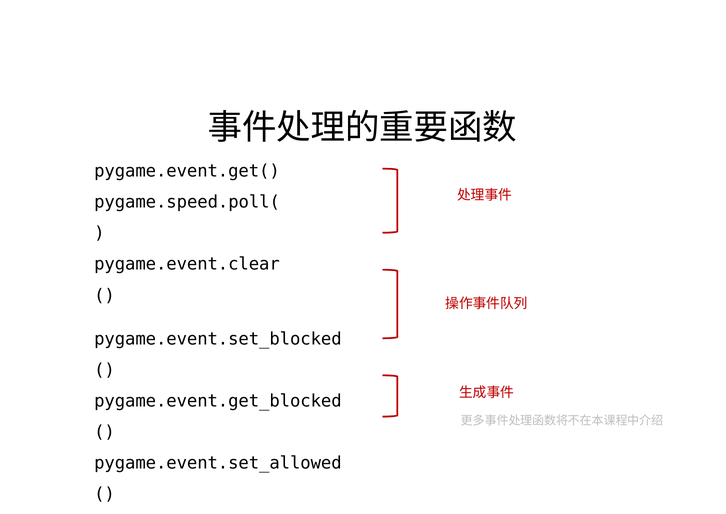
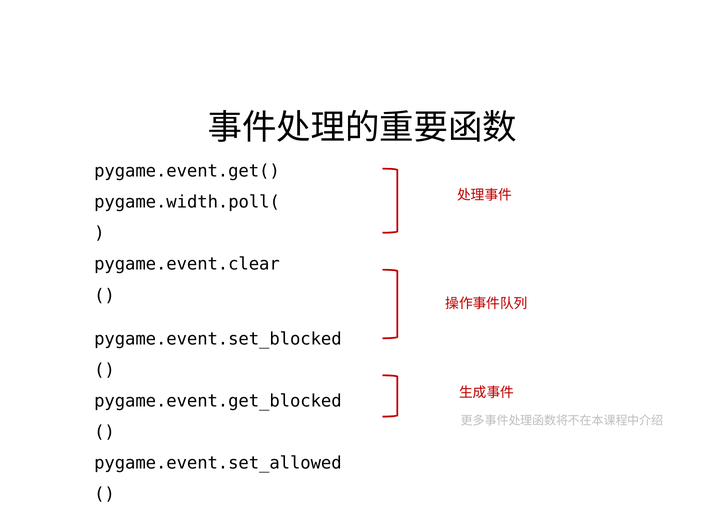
pygame.speed.poll(: pygame.speed.poll( -> pygame.width.poll( (187, 202)
